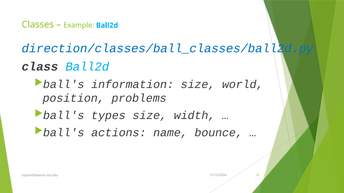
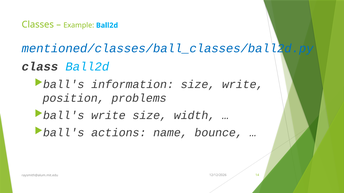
direction/classes/ball_classes/ball2d.py: direction/classes/ball_classes/ball2d.py -> mentioned/classes/ball_classes/ball2d.py (168, 49)
size world: world -> write (243, 84)
types: types -> write (108, 116)
